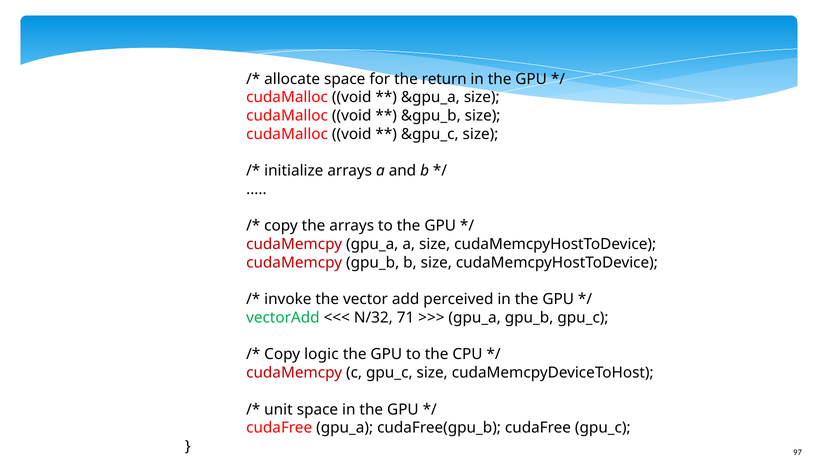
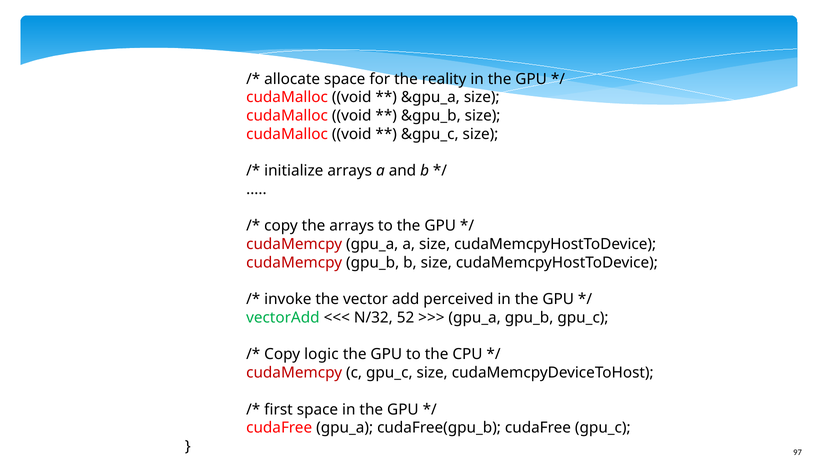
return: return -> reality (444, 79)
71: 71 -> 52 (406, 318)
unit: unit -> first (279, 410)
